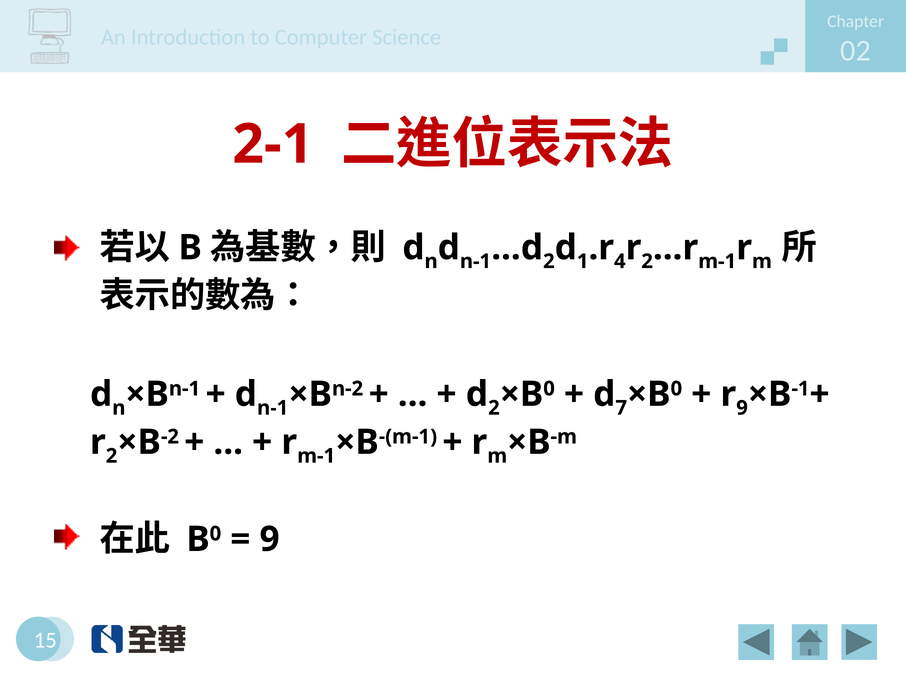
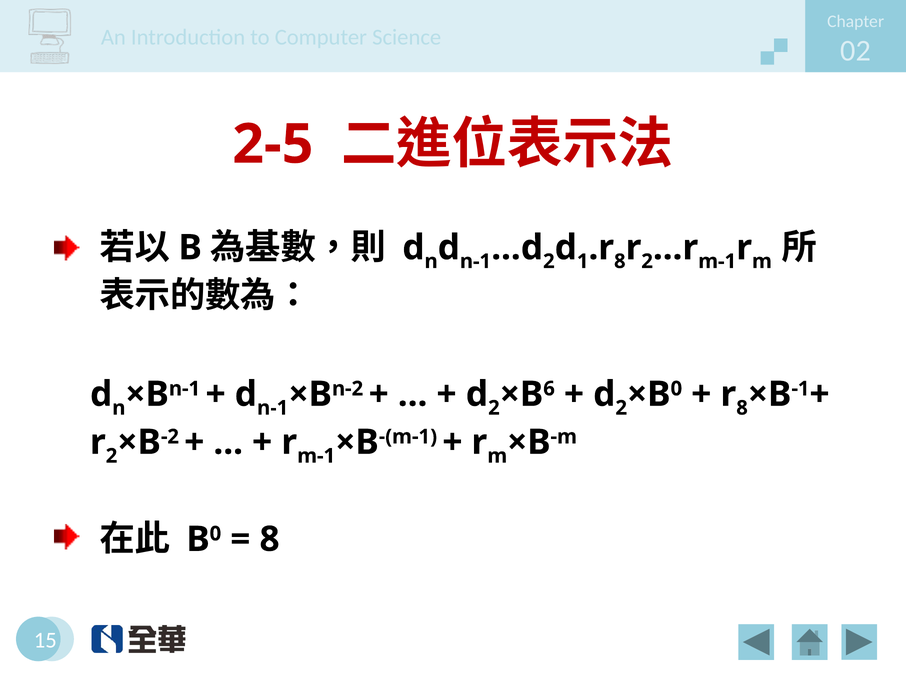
2-1: 2-1 -> 2-5 (273, 144)
4: 4 -> 8 (620, 261)
0: 0 -> 6 (549, 388)
7: 7 -> 2 (621, 408)
9: 9 -> 8 (742, 408)
9: 9 -> 8 (270, 539)
